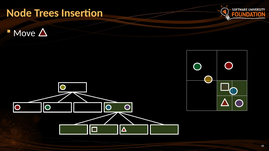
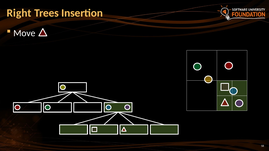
Node: Node -> Right (19, 13)
